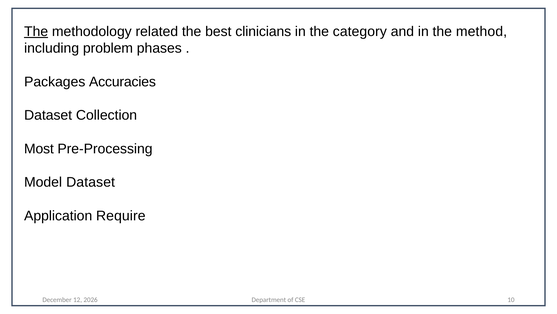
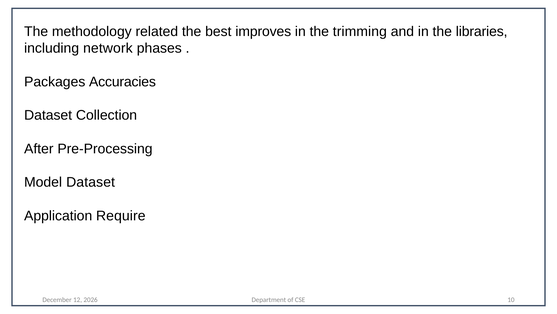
The underline: present -> none (36, 31)
clinicians: clinicians -> improves (263, 31)
category: category -> trimming (360, 31)
method: method -> libraries (482, 31)
problem: problem -> network (108, 48)
Most: Most -> After (39, 148)
